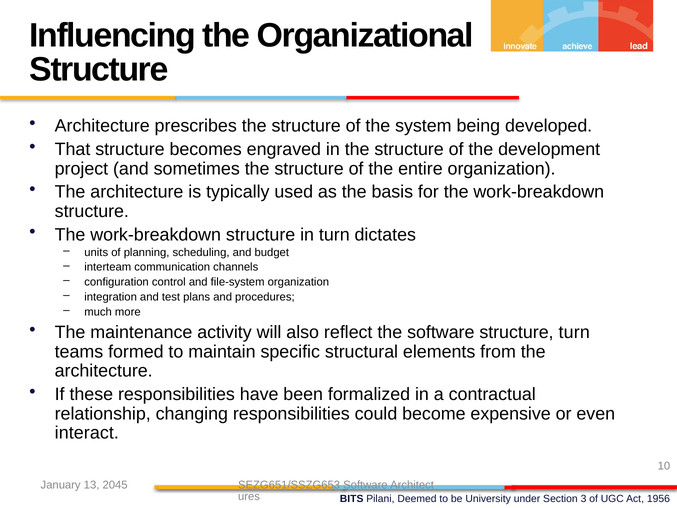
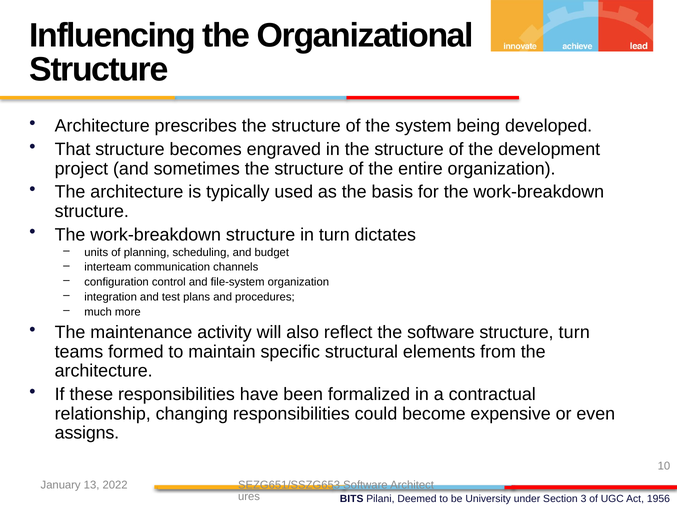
interact: interact -> assigns (87, 433)
2045: 2045 -> 2022 (115, 485)
